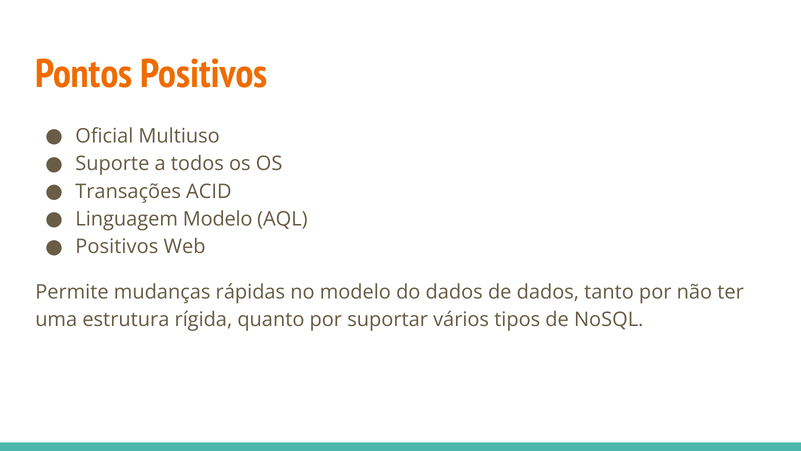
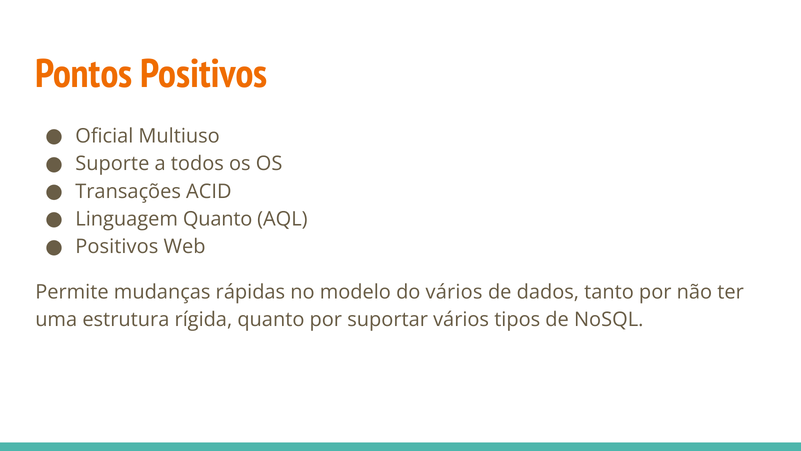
Linguagem Modelo: Modelo -> Quanto (218, 219)
do dados: dados -> vários (454, 292)
